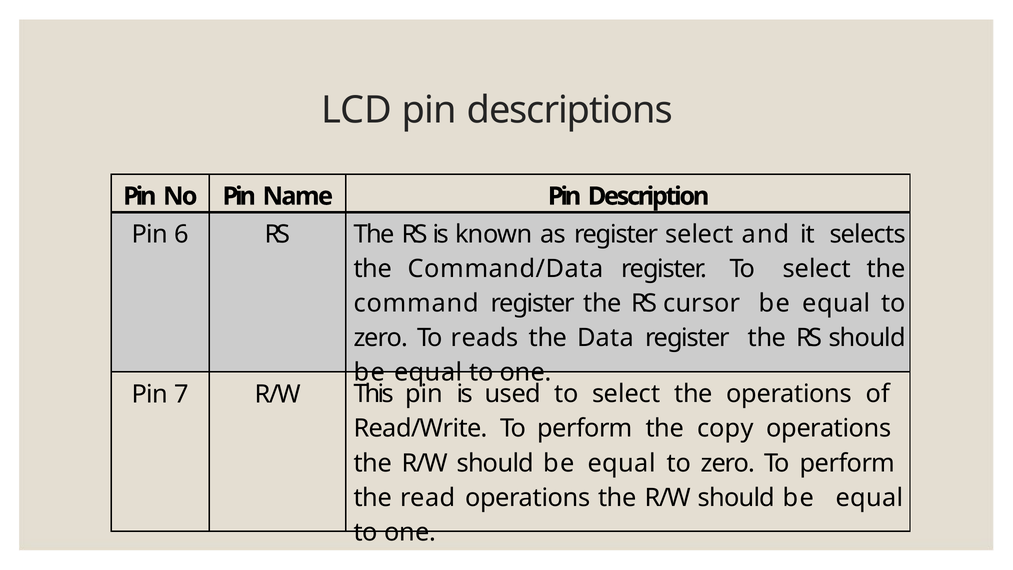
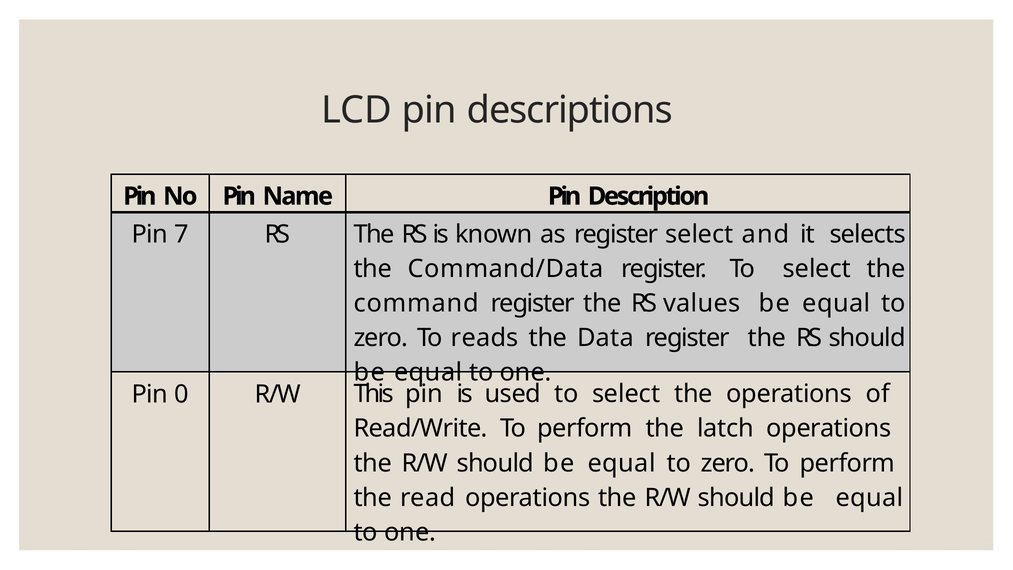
6: 6 -> 7 (182, 234)
cursor: cursor -> values (702, 303)
7: 7 -> 0 (182, 394)
copy: copy -> latch (725, 428)
